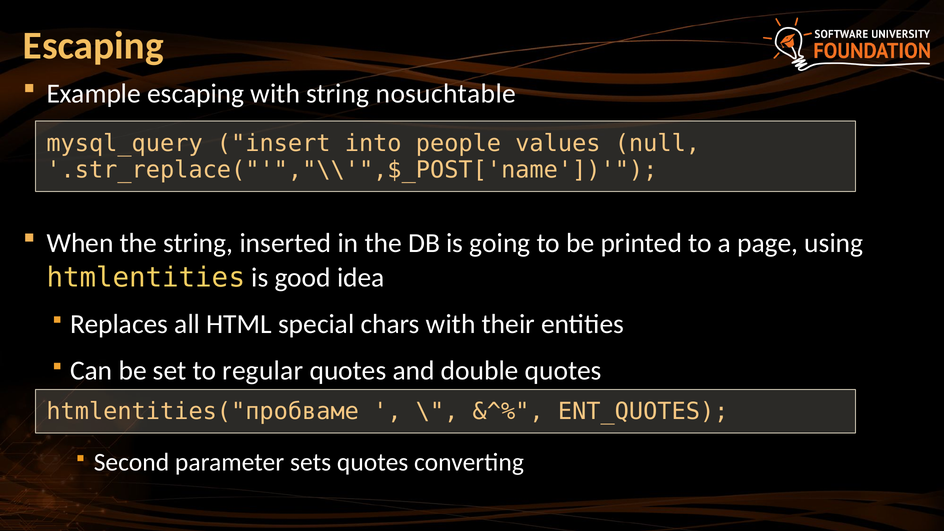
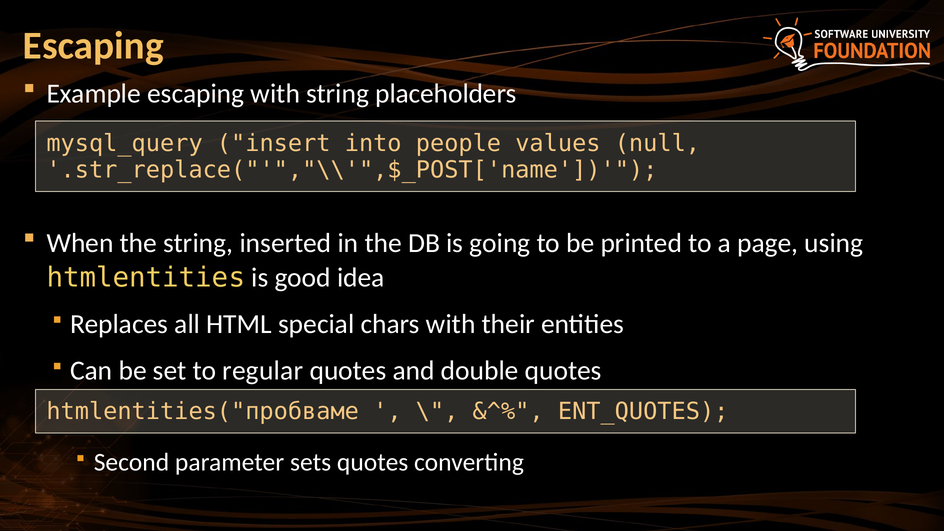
nosuchtable: nosuchtable -> placeholders (446, 94)
